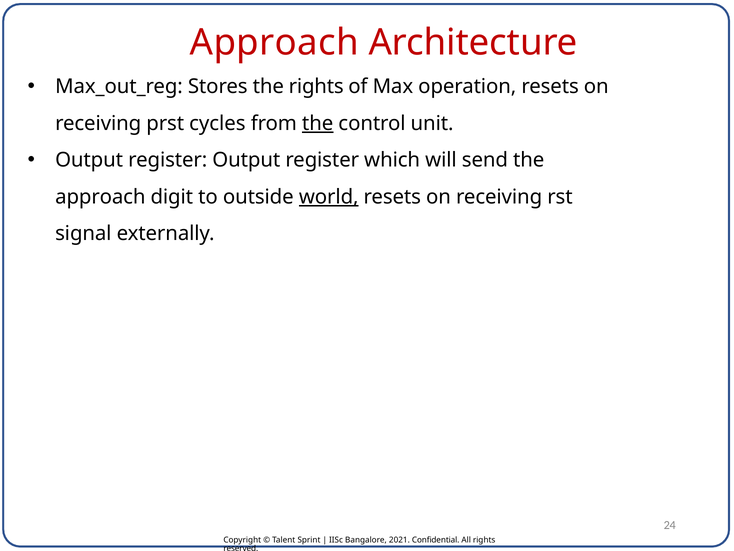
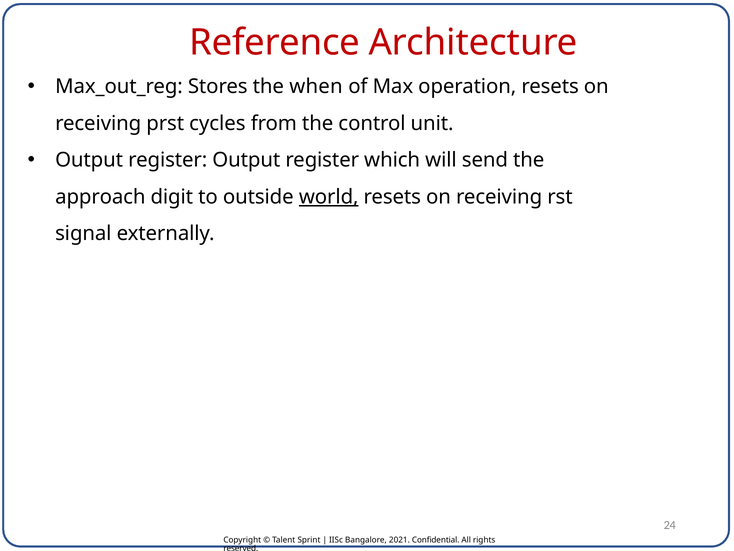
Approach: Approach -> Reference (275, 43)
the rights: rights -> when (316, 87)
the underline: present -> none (318, 123)
